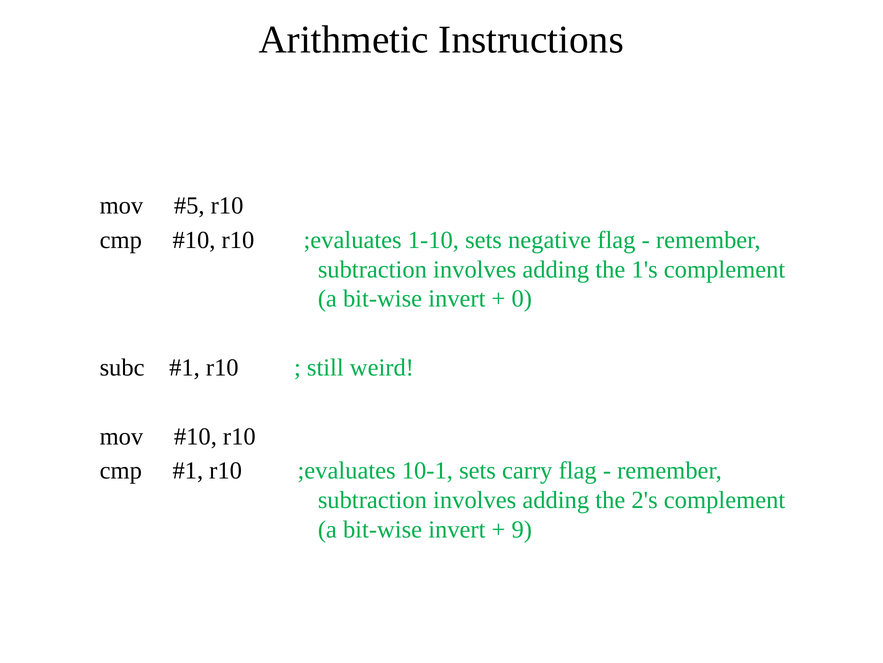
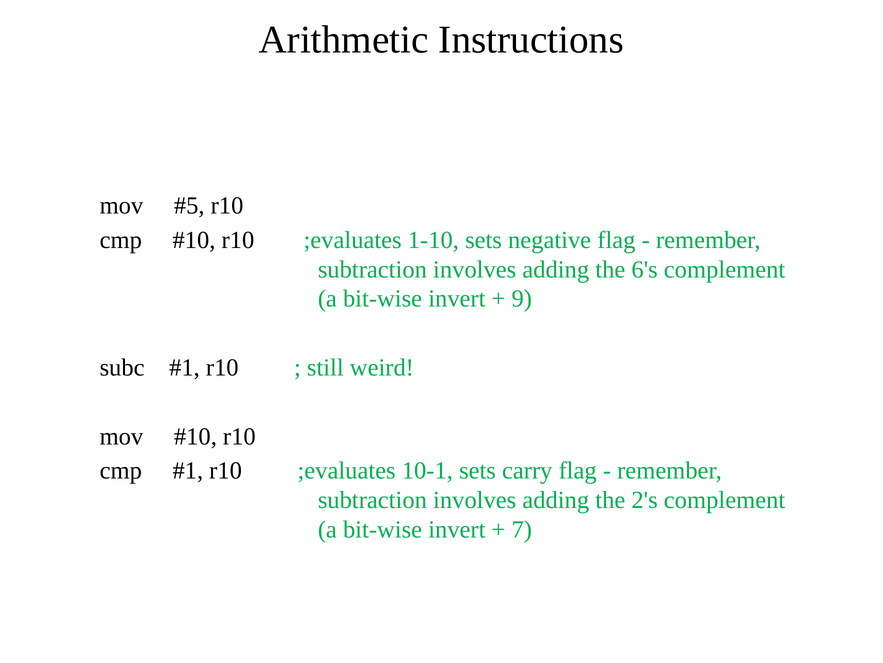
1's: 1's -> 6's (645, 269)
0: 0 -> 9 (522, 299)
9: 9 -> 7 (522, 529)
